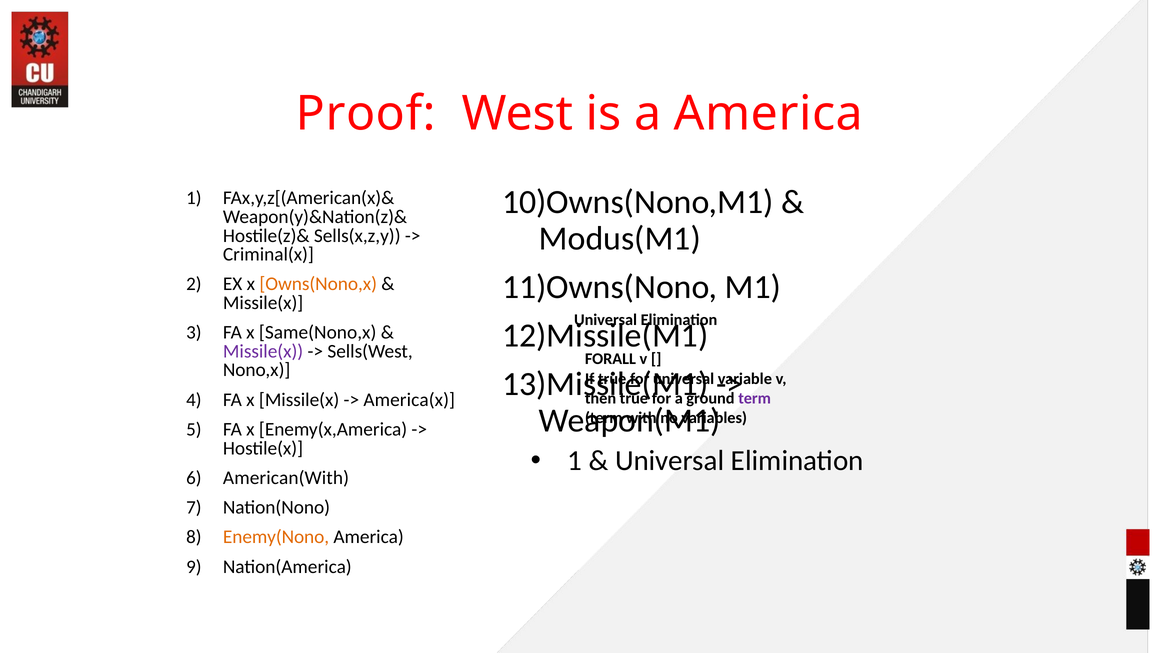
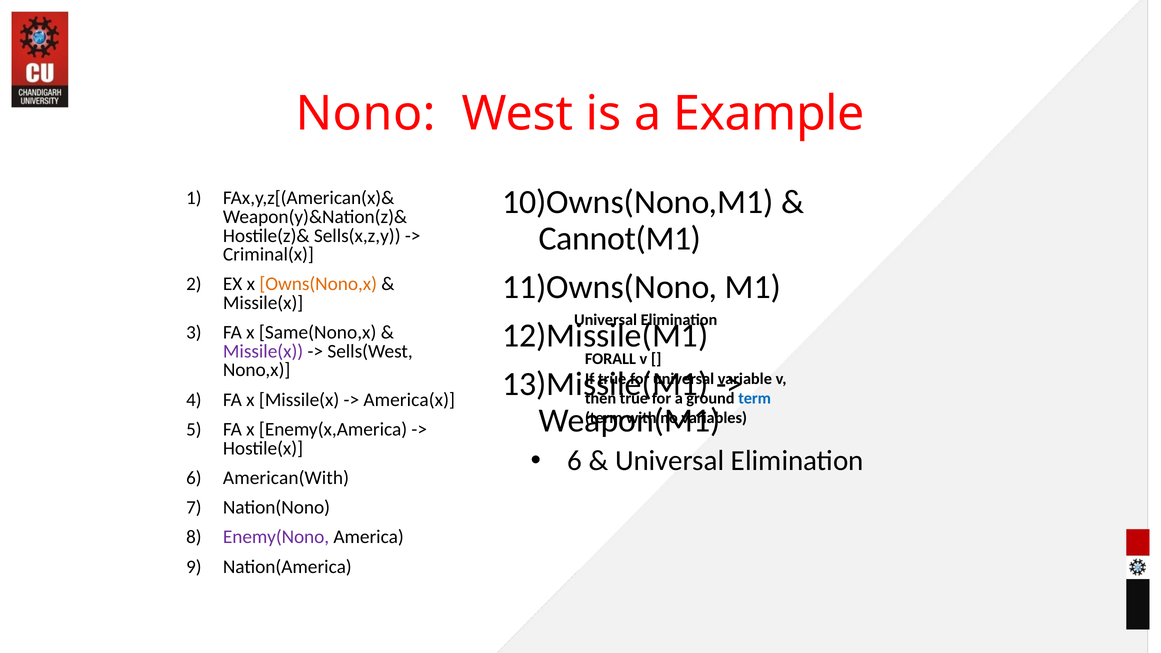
Proof: Proof -> Nono (366, 114)
a America: America -> Example (769, 114)
Modus(M1: Modus(M1 -> Cannot(M1 (620, 238)
term colour: purple -> blue (755, 398)
1: 1 -> 6 (575, 461)
Enemy(Nono colour: orange -> purple (276, 537)
